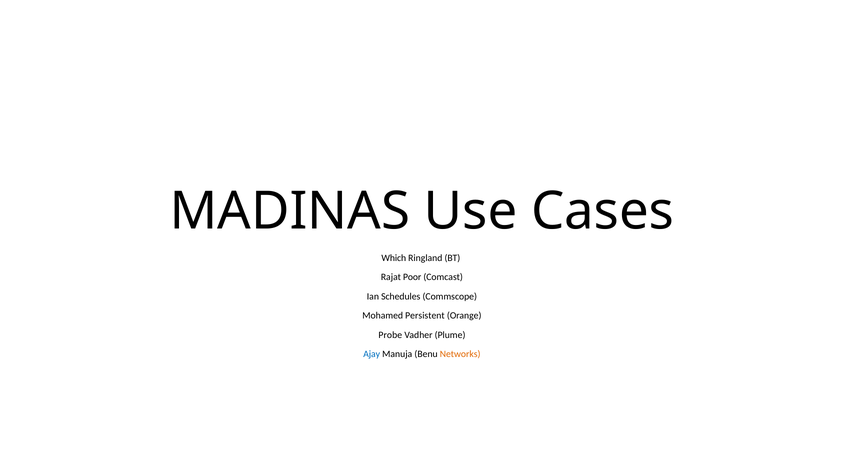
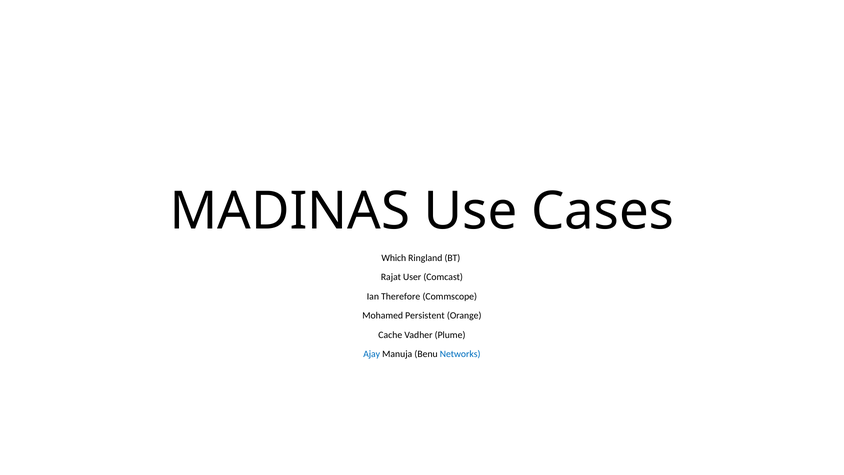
Poor: Poor -> User (412, 277)
Schedules: Schedules -> Therefore (401, 296)
Probe: Probe -> Cache (390, 335)
Networks colour: orange -> blue (460, 354)
